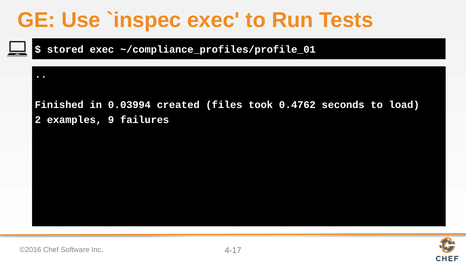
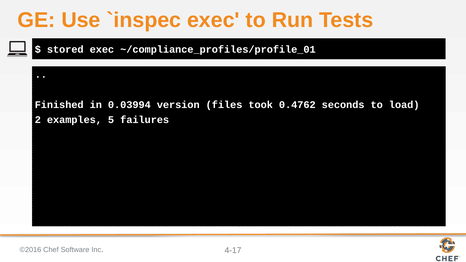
created: created -> version (178, 105)
9: 9 -> 5 (111, 120)
